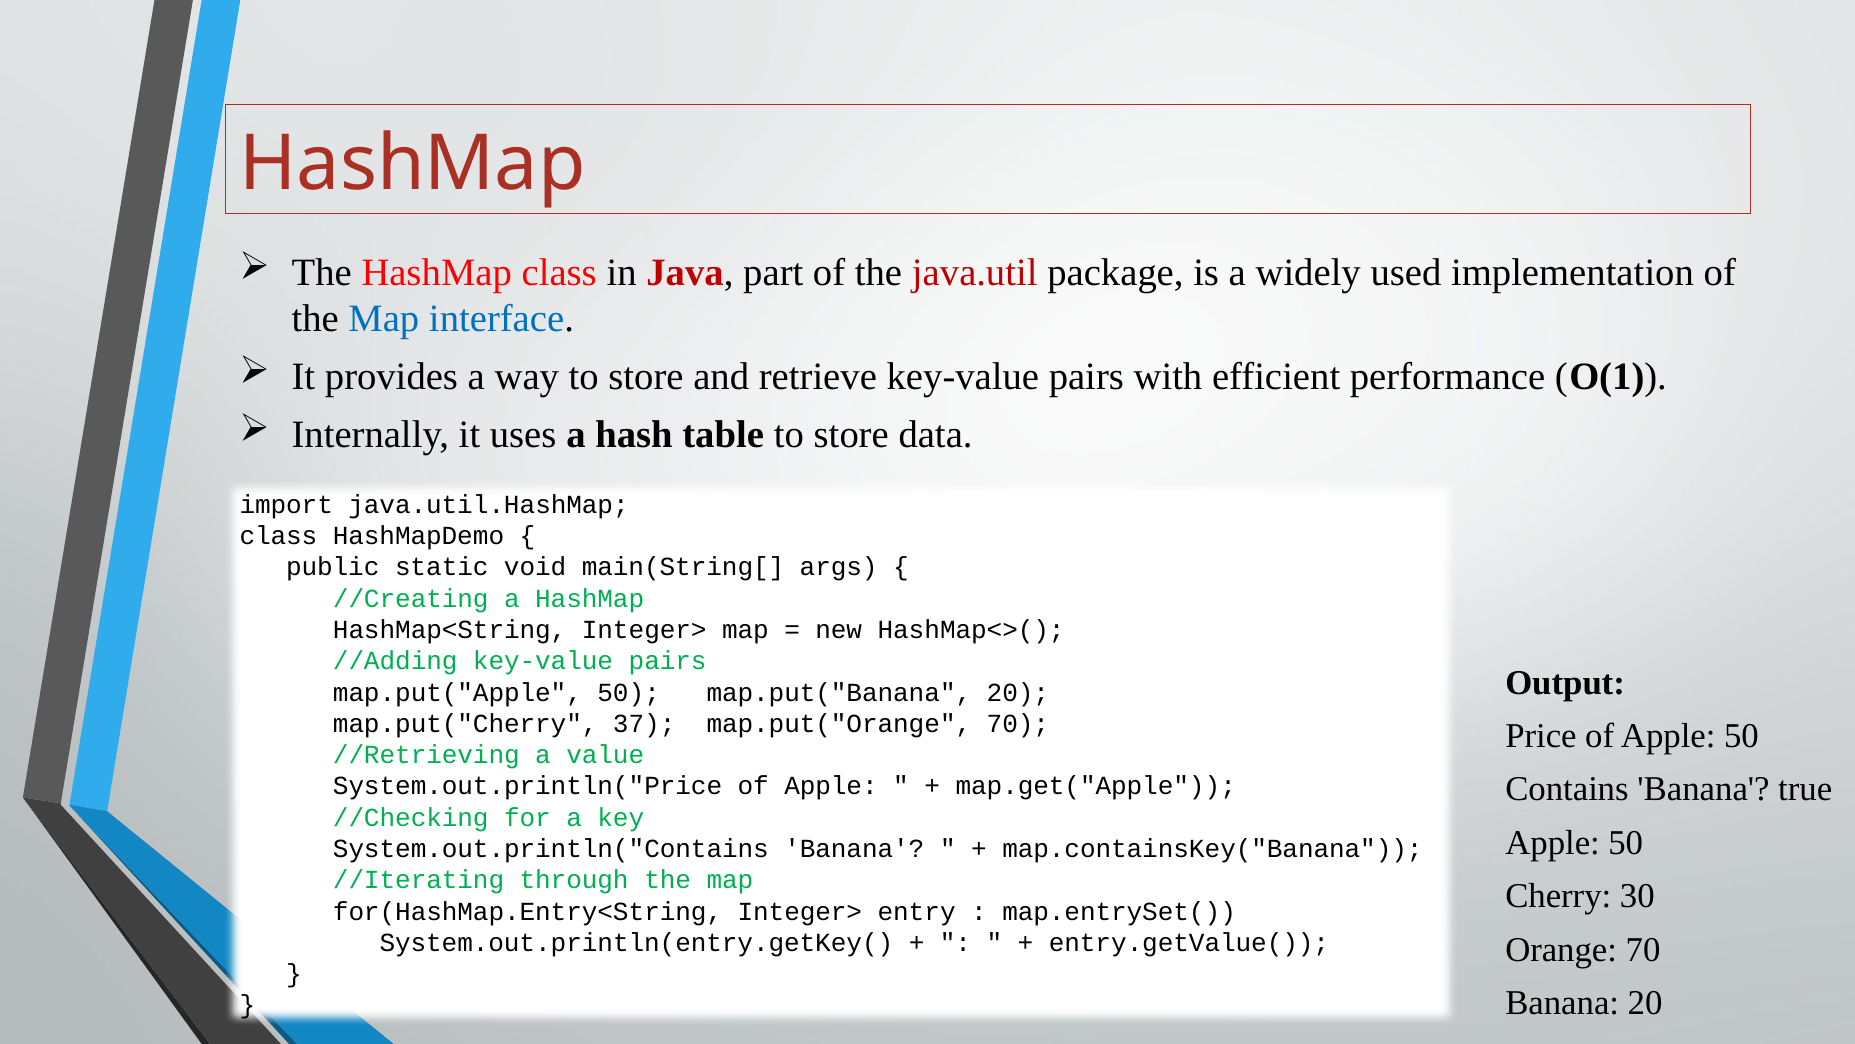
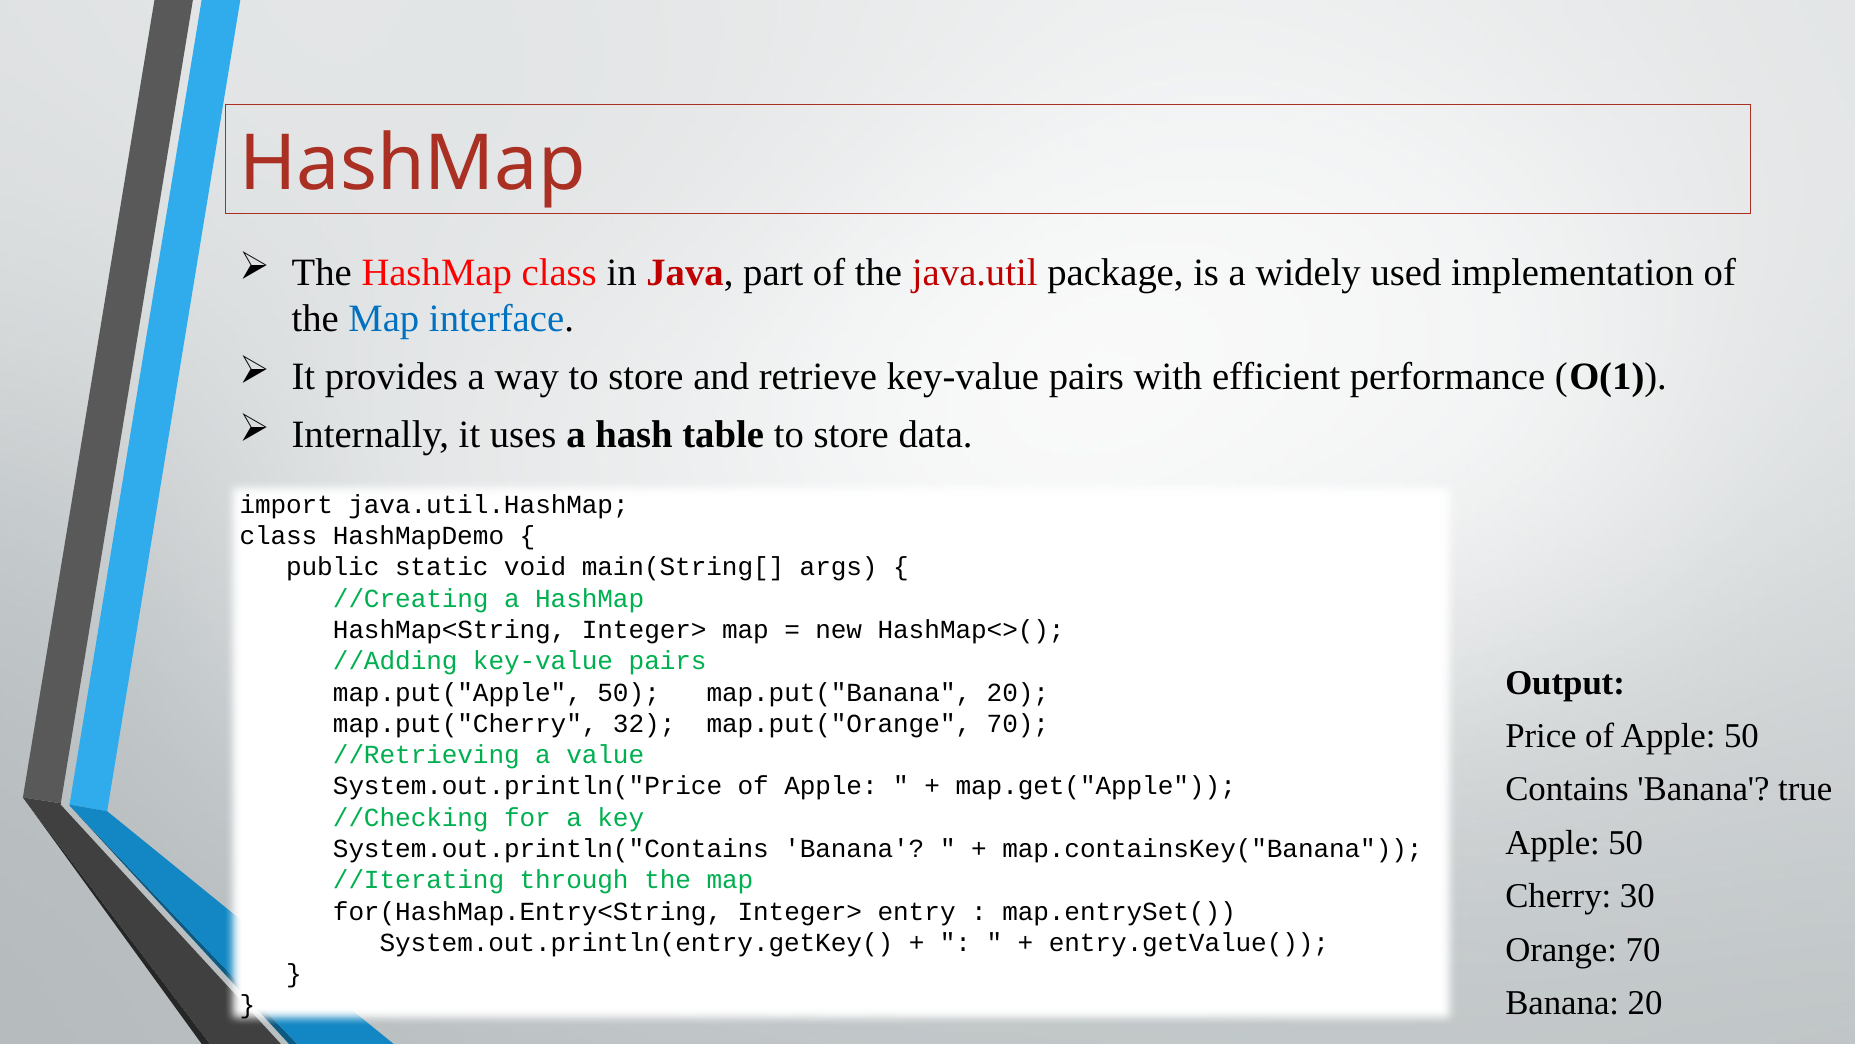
37: 37 -> 32 (644, 723)
